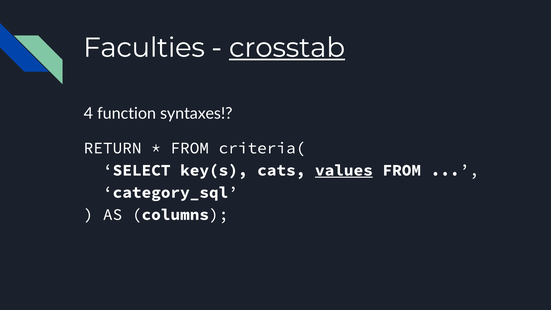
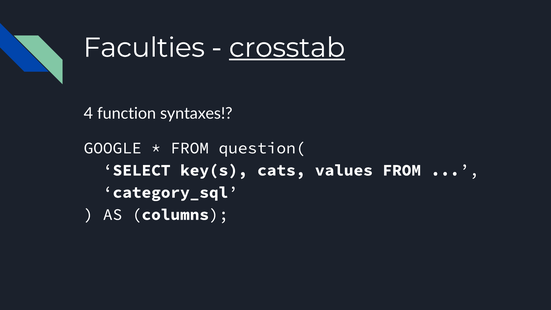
RETURN: RETURN -> GOOGLE (113, 148)
criteria(: criteria( -> question( (262, 148)
values underline: present -> none (344, 170)
